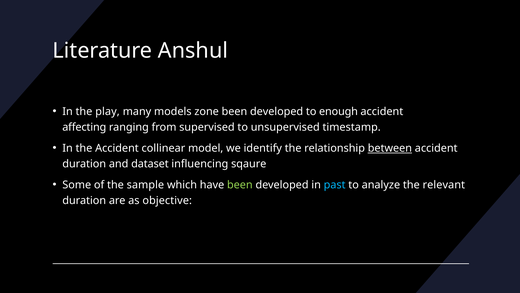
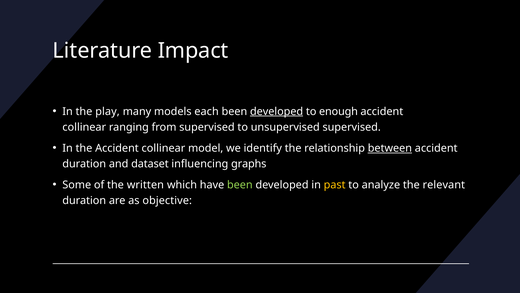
Anshul: Anshul -> Impact (193, 51)
zone: zone -> each (207, 111)
developed underline: none -> present (277, 111)
affecting: affecting -> collinear (84, 127)
unsupervised timestamp: timestamp -> supervised (352, 127)
sqaure: sqaure -> graphs (249, 164)
sample: sample -> written (145, 185)
past colour: light blue -> yellow (335, 185)
